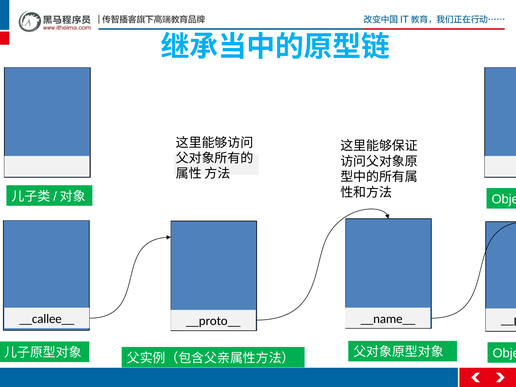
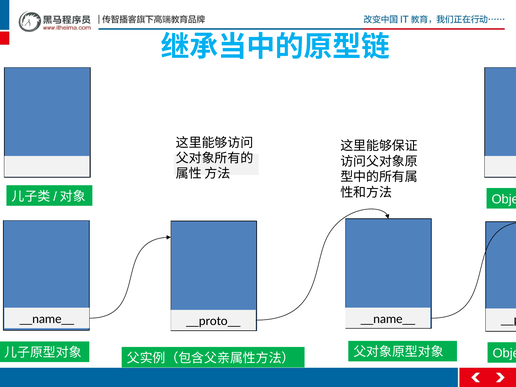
__callee__: __callee__ -> __name__ (47, 319)
